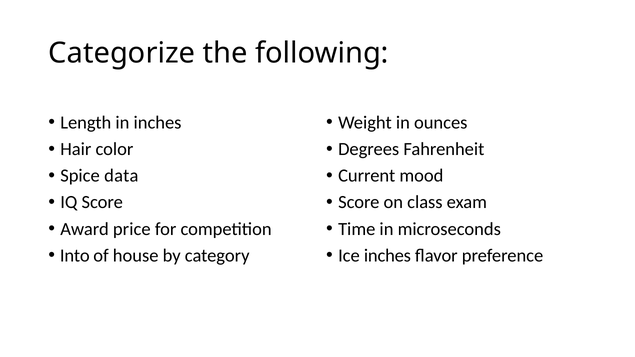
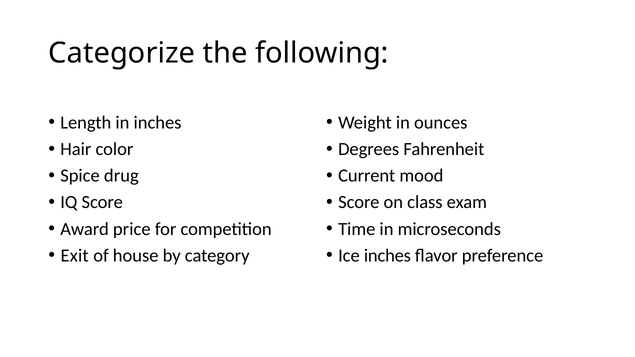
data: data -> drug (121, 176)
Into: Into -> Exit (75, 256)
